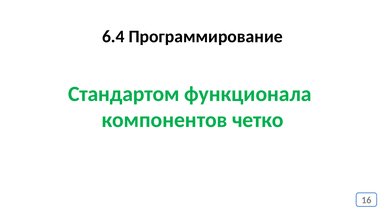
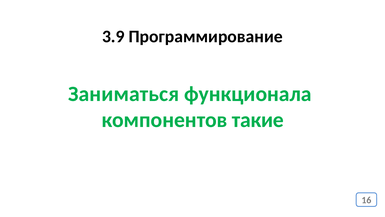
6.4: 6.4 -> 3.9 (113, 37)
Стандартом: Стандартом -> Заниматься (124, 94)
четко: четко -> такие (258, 120)
